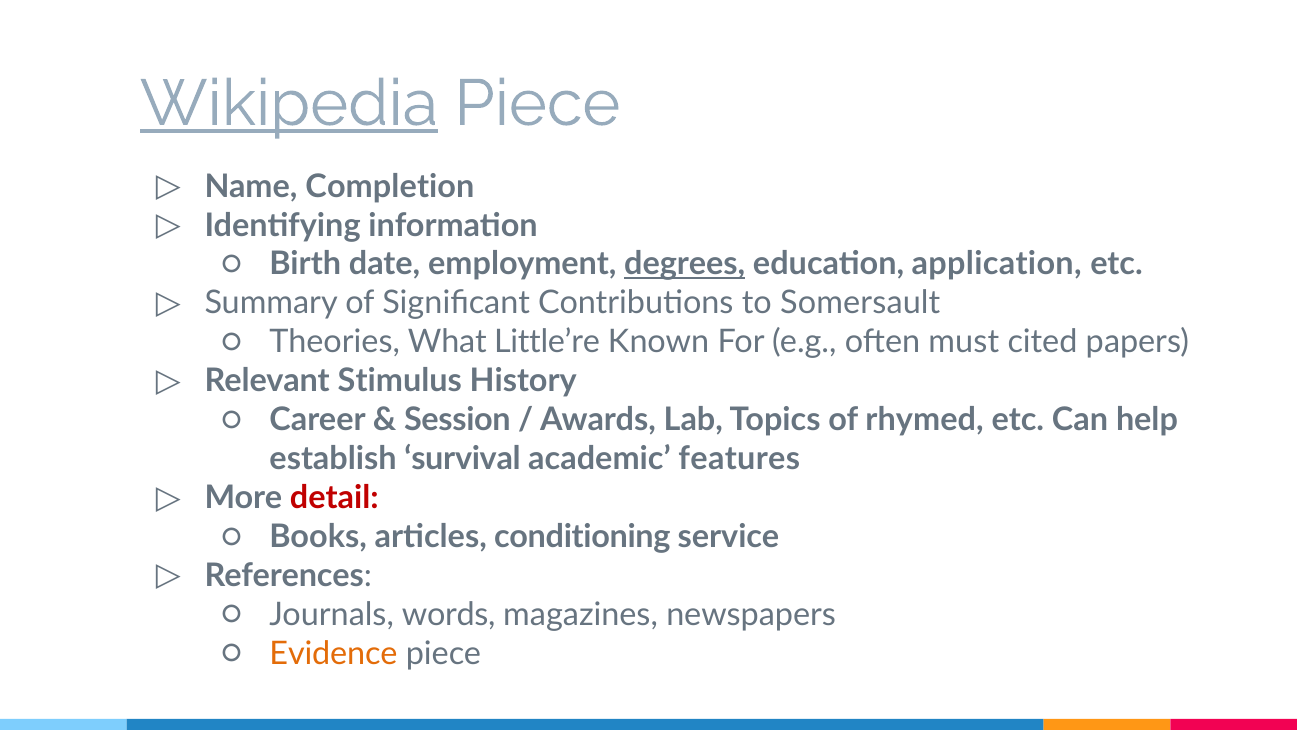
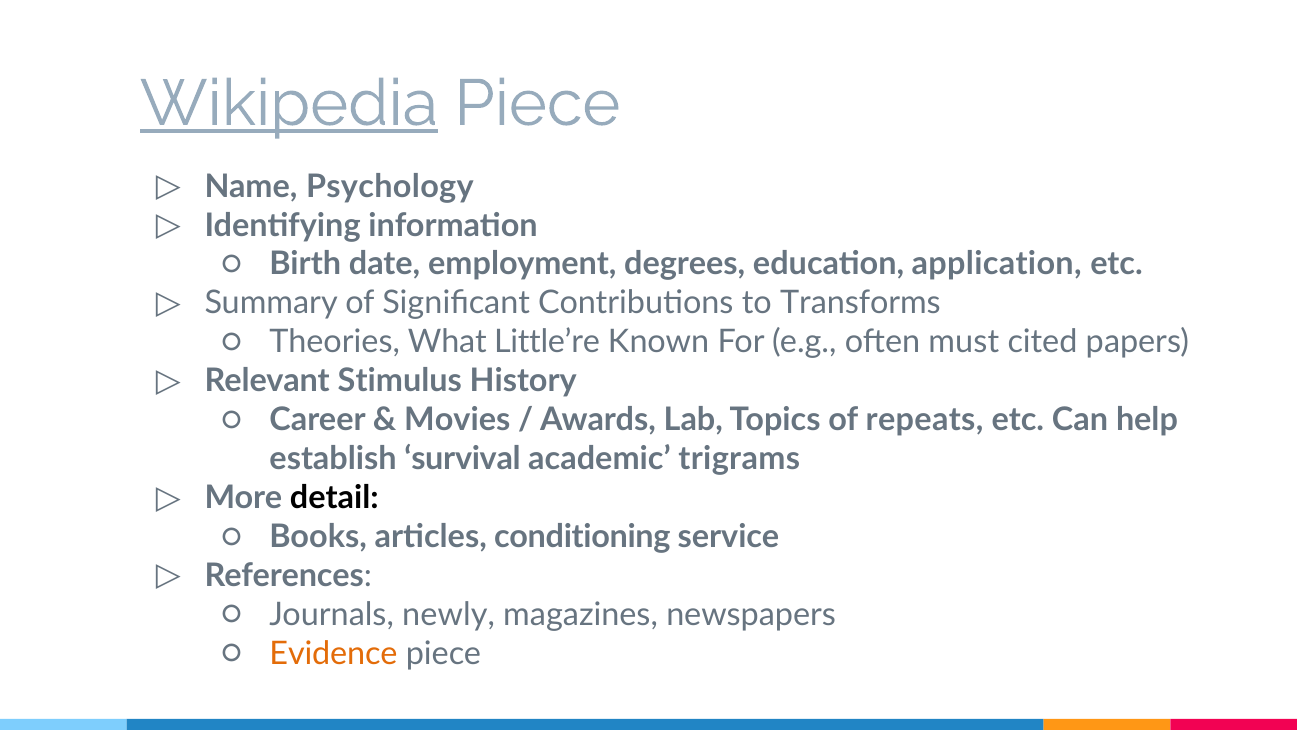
Completion: Completion -> Psychology (390, 186)
degrees underline: present -> none (685, 264)
Somersault: Somersault -> Transforms (860, 303)
Session: Session -> Movies (457, 420)
rhymed: rhymed -> repeats (924, 420)
features: features -> trigrams (739, 459)
detail colour: red -> black (334, 498)
words: words -> newly (449, 614)
